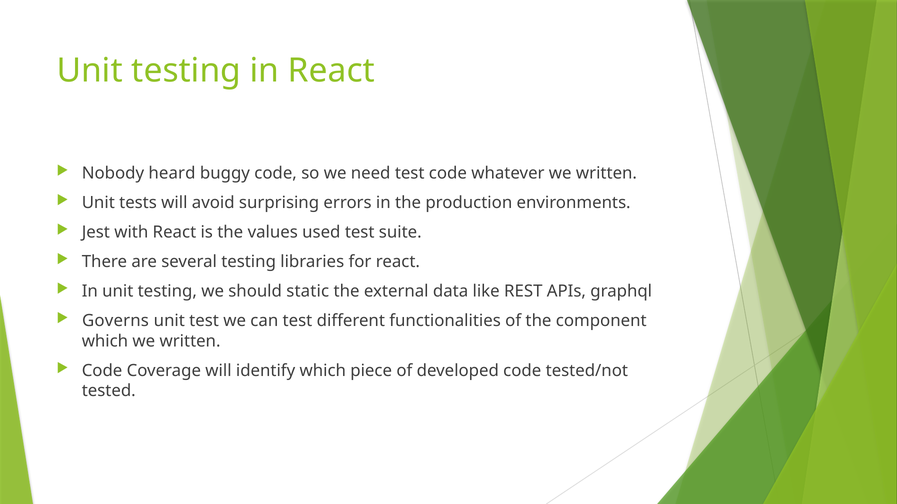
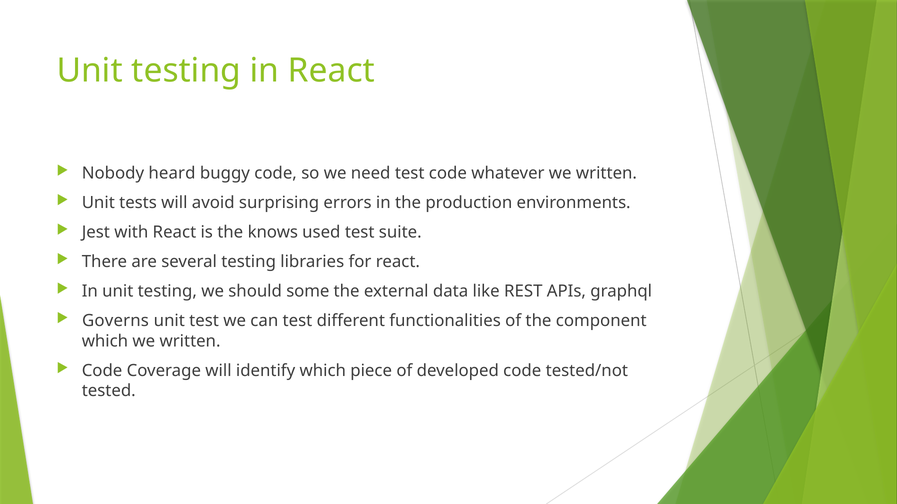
values: values -> knows (273, 233)
static: static -> some (308, 292)
